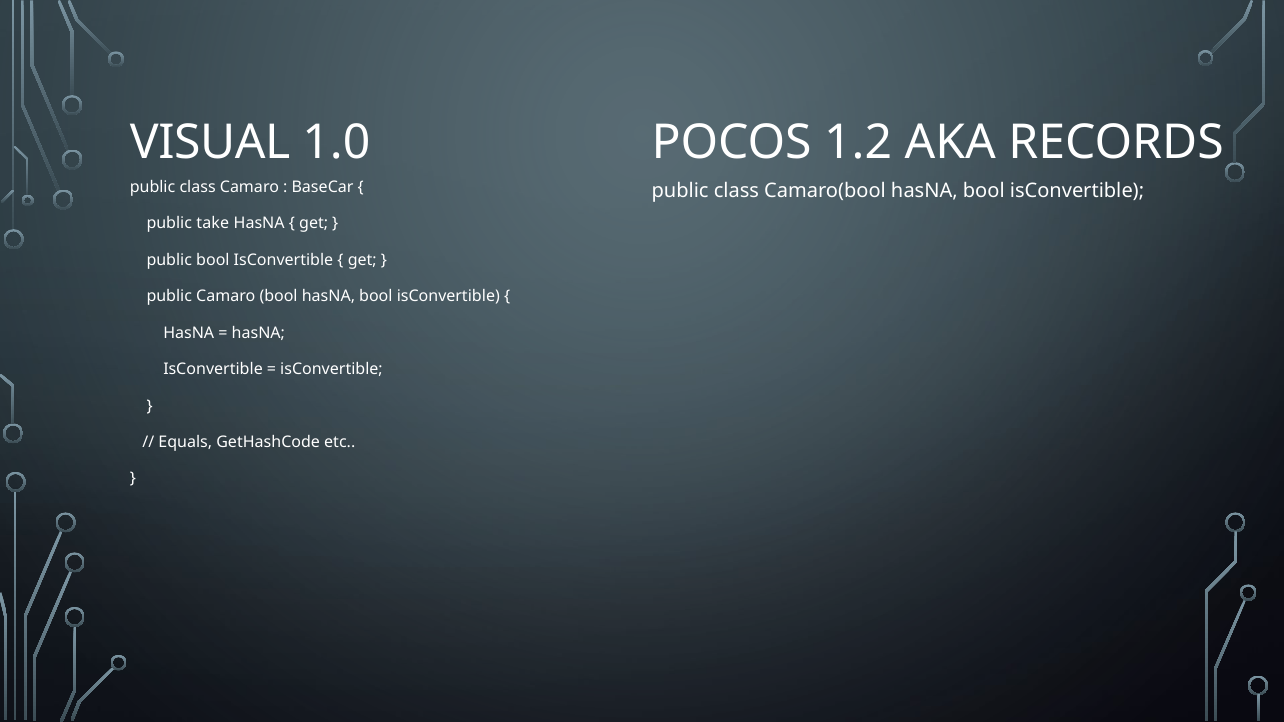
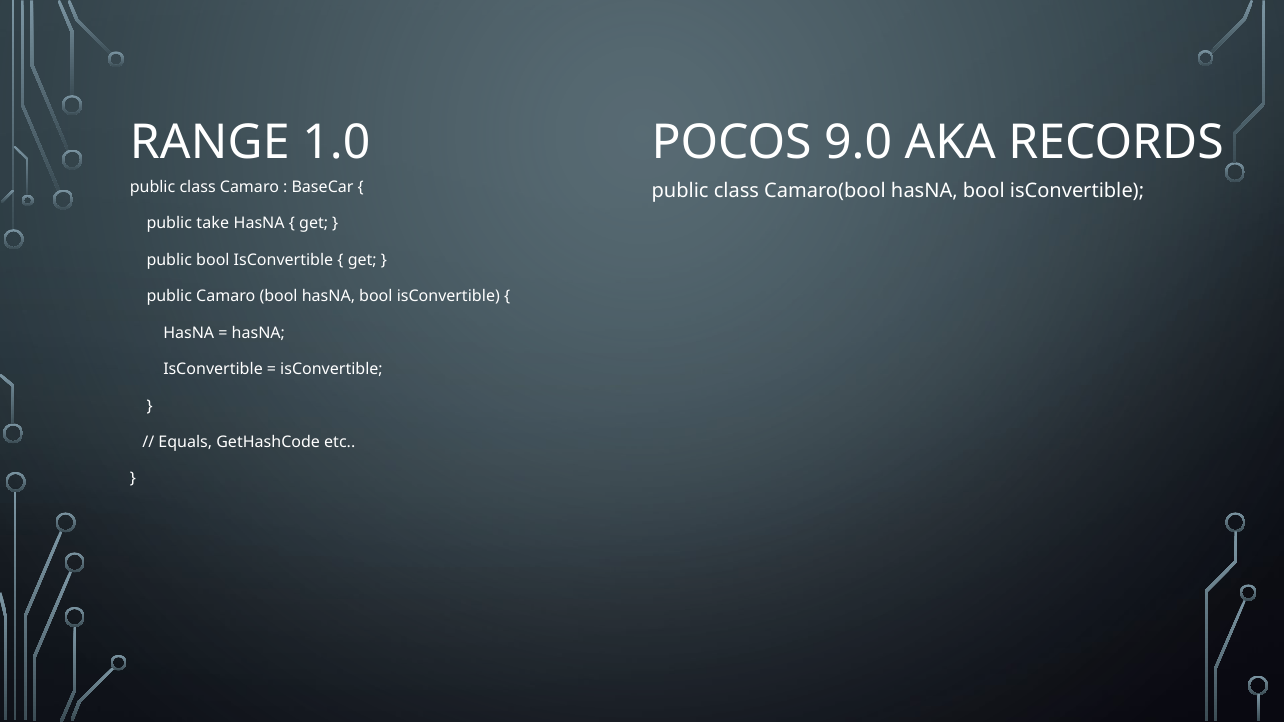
VISUAL: VISUAL -> RANGE (210, 143)
1.2: 1.2 -> 9.0 (858, 143)
